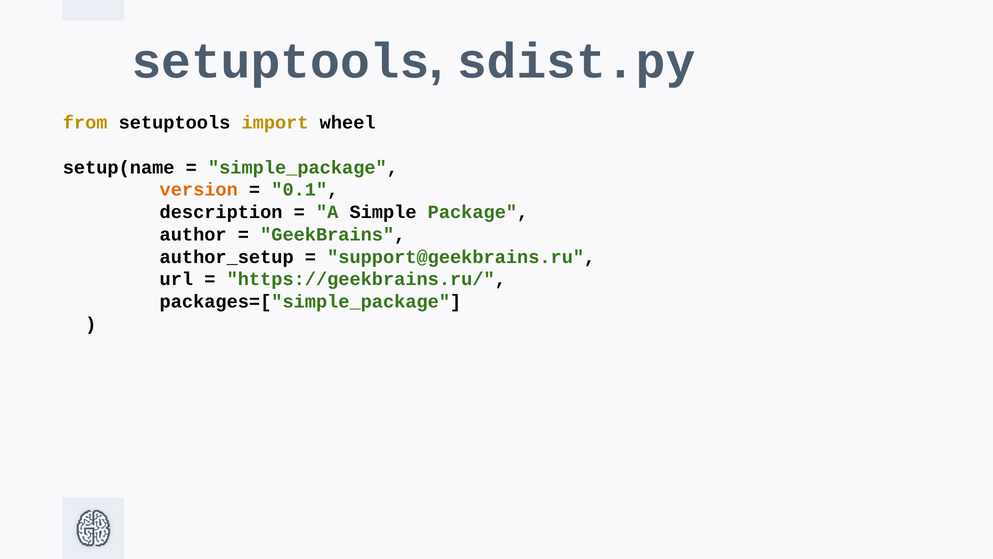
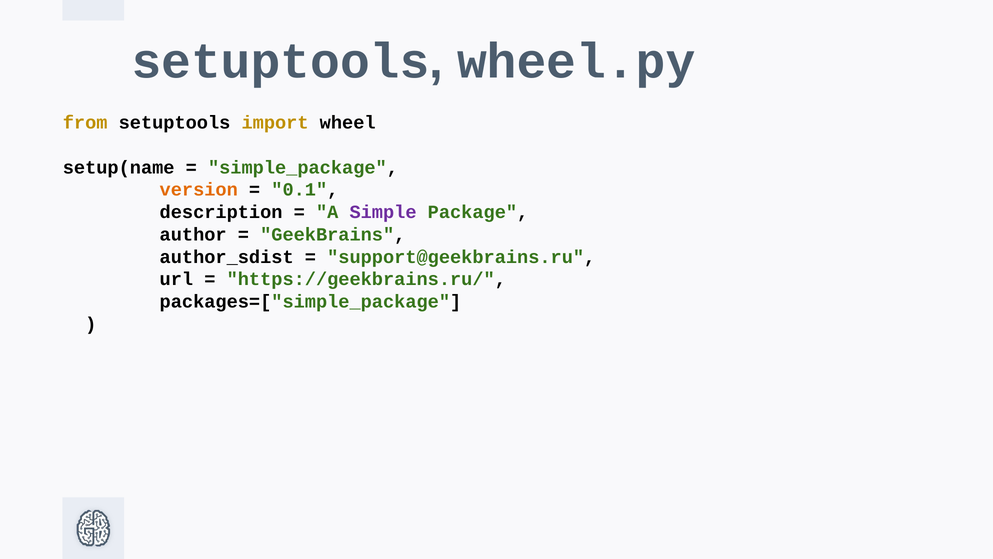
sdist.py: sdist.py -> wheel.py (576, 61)
Simple colour: black -> purple (383, 212)
author_setup: author_setup -> author_sdist (227, 257)
